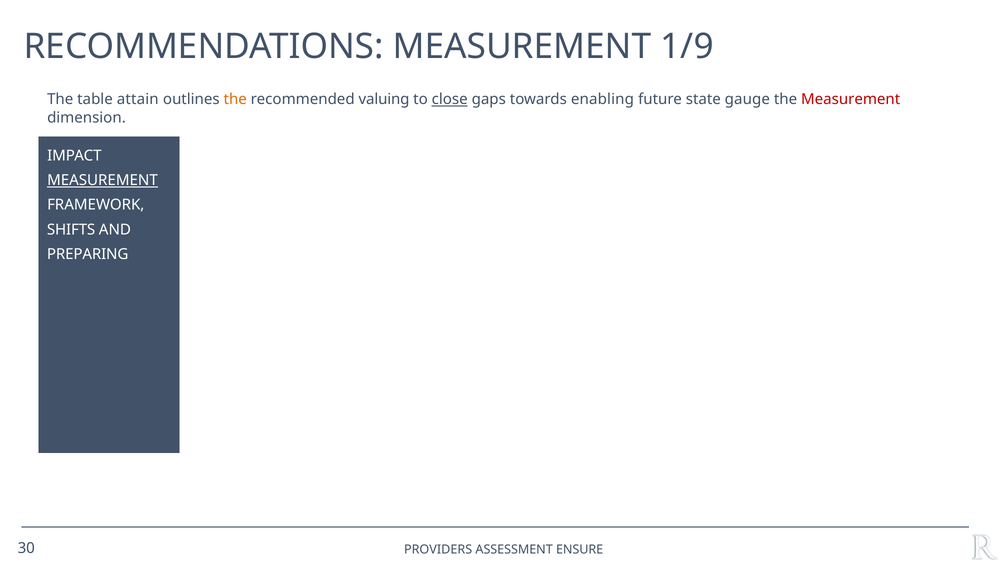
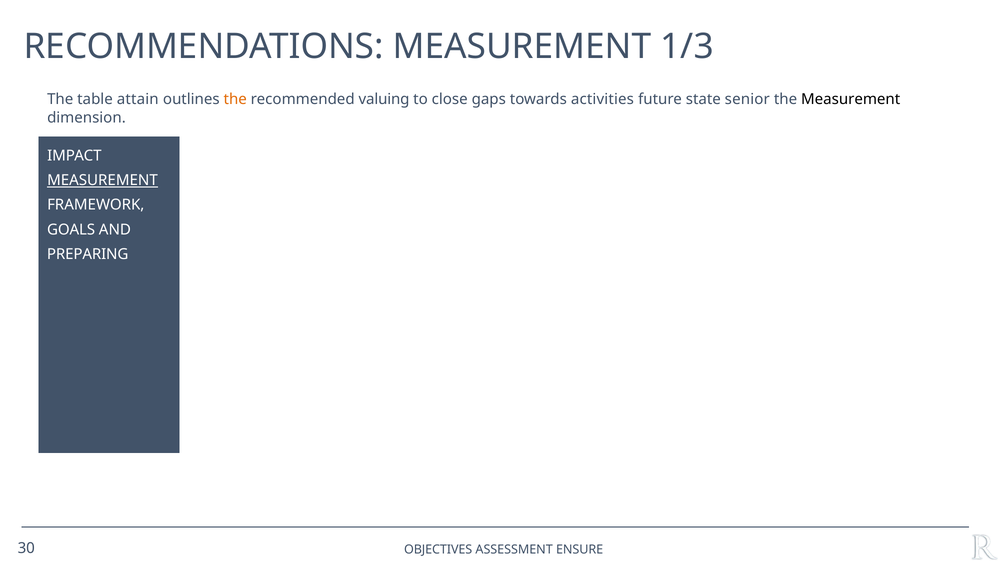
1/9: 1/9 -> 1/3 (687, 47)
close underline: present -> none (450, 99)
enabling: enabling -> activities (602, 99)
gauge: gauge -> senior (747, 99)
Measurement colour: red -> black (851, 99)
SHIFTS: SHIFTS -> GOALS (71, 229)
PROVIDERS: PROVIDERS -> OBJECTIVES (438, 549)
